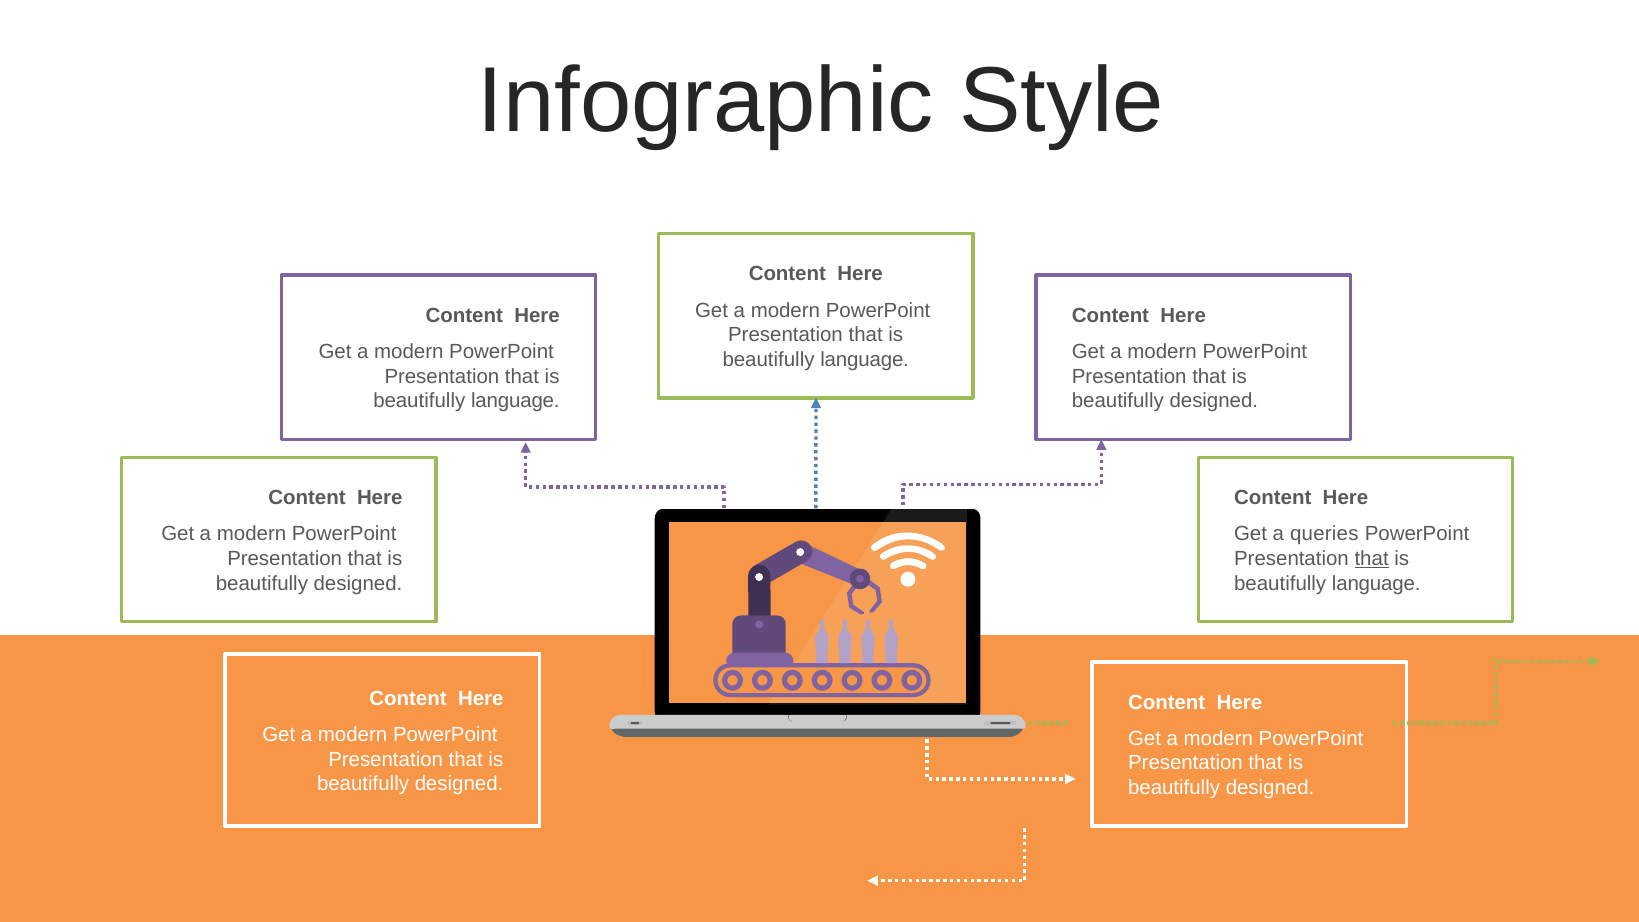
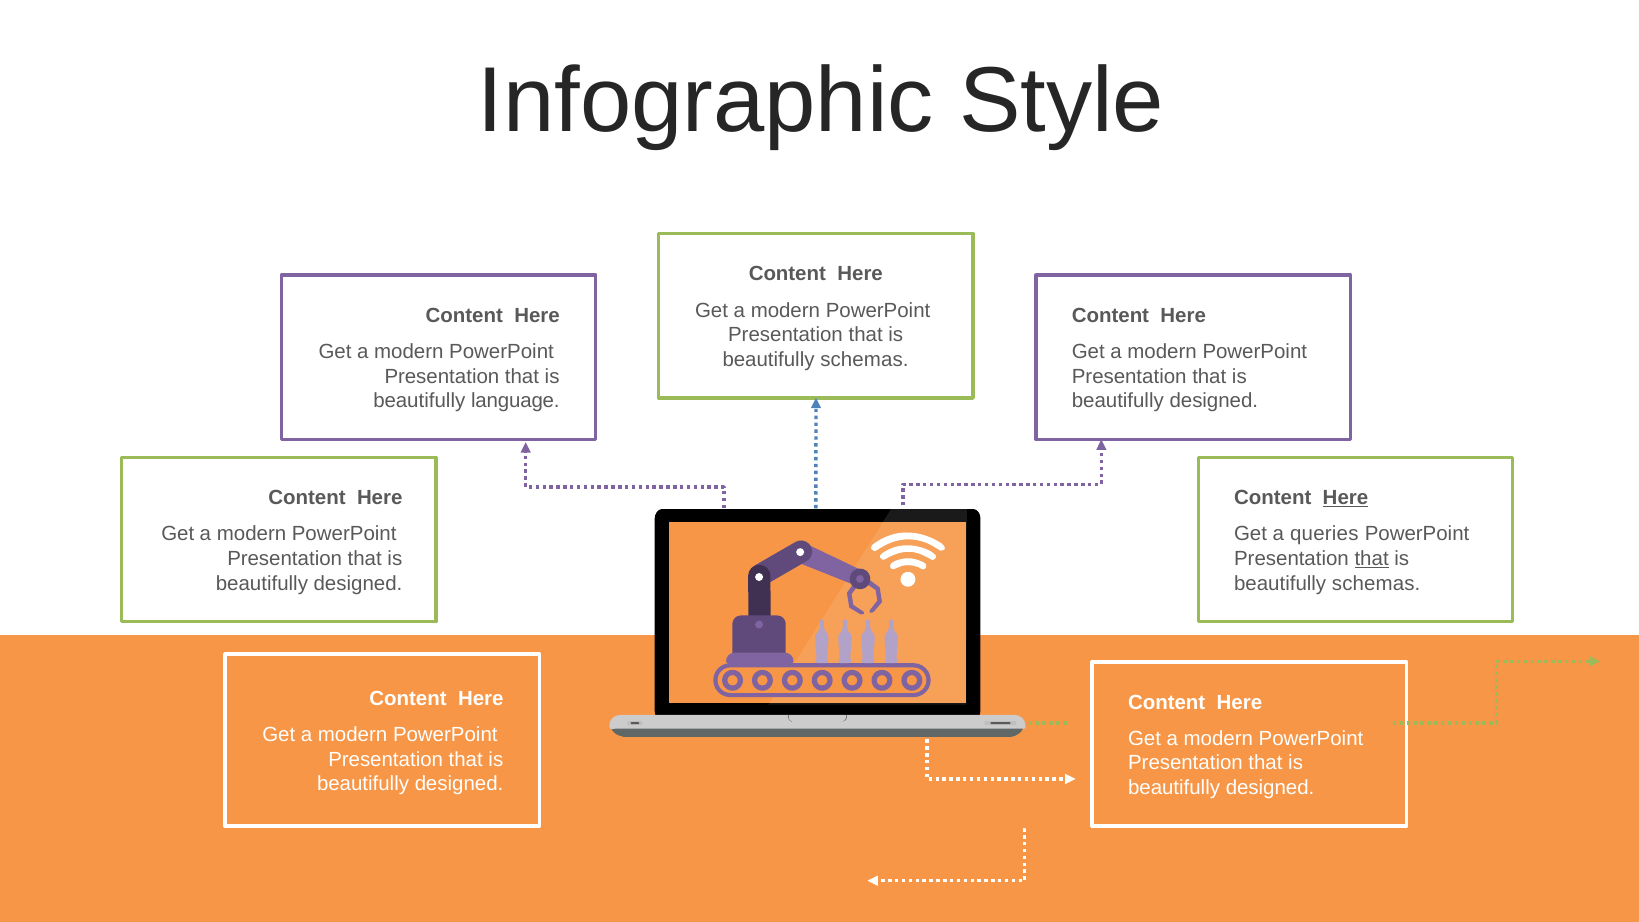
language: language -> schemas (864, 360)
Here underline: none -> present (1345, 498)
language: language -> schemas (1376, 583)
